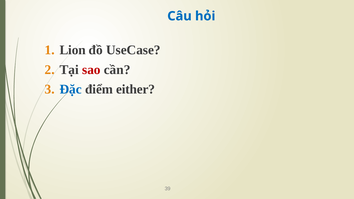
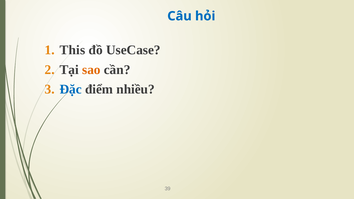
Lion: Lion -> This (72, 50)
sao colour: red -> orange (91, 70)
either: either -> nhiều (136, 89)
